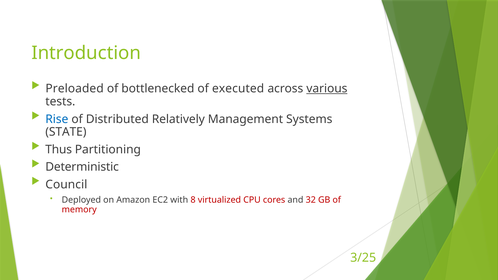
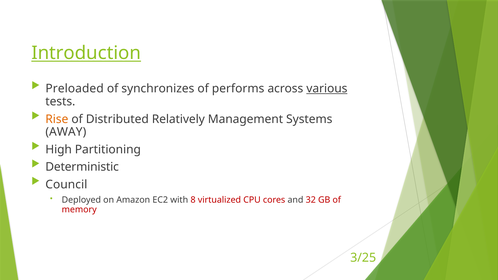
Introduction underline: none -> present (86, 53)
bottlenecked: bottlenecked -> synchronizes (158, 89)
executed: executed -> performs (238, 89)
Rise colour: blue -> orange (57, 119)
STATE: STATE -> AWAY (66, 132)
Thus: Thus -> High (59, 150)
